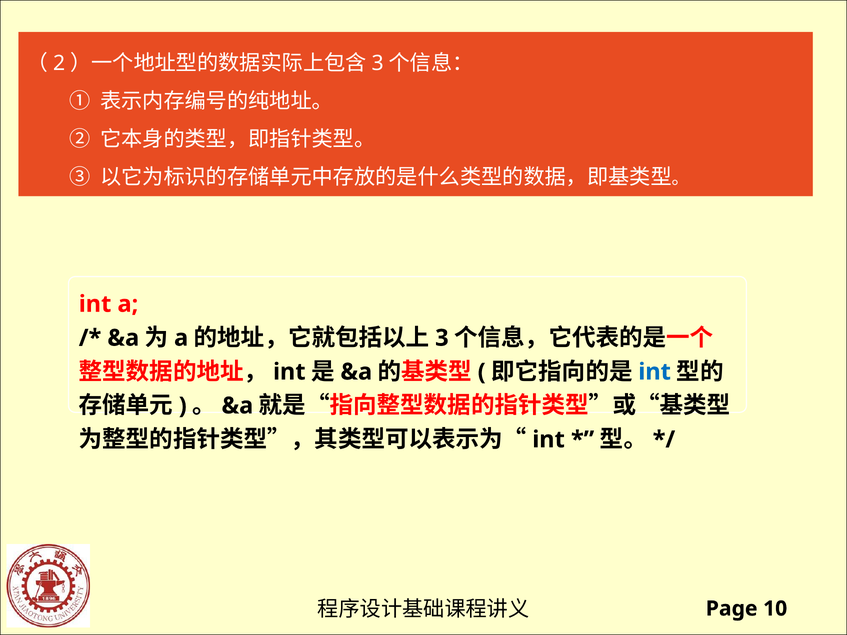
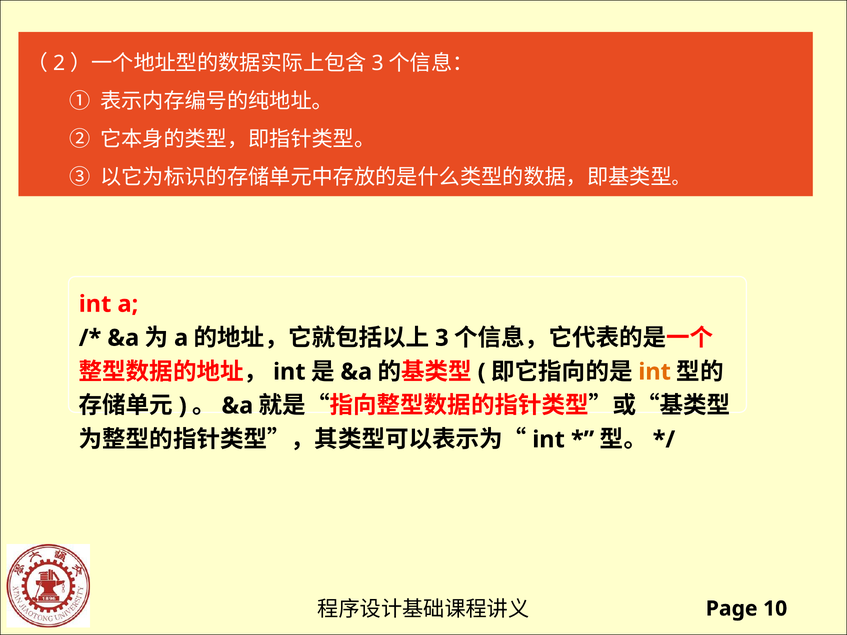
int colour: blue -> orange (655, 372)
